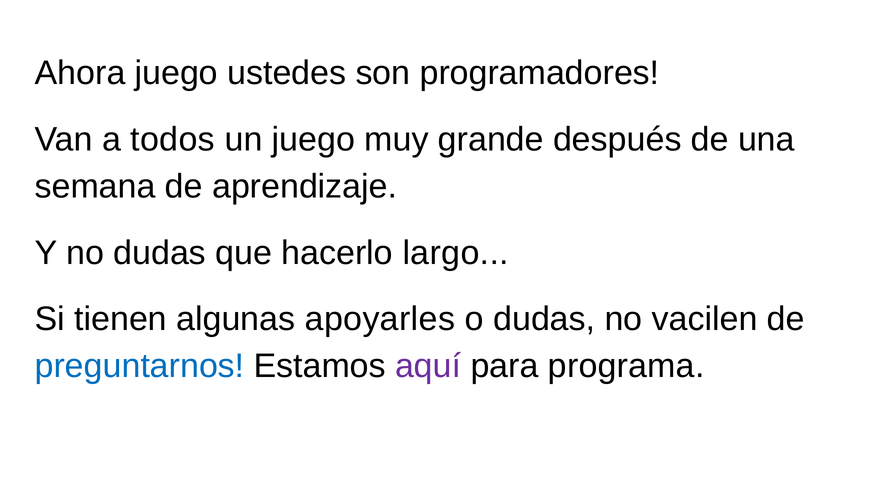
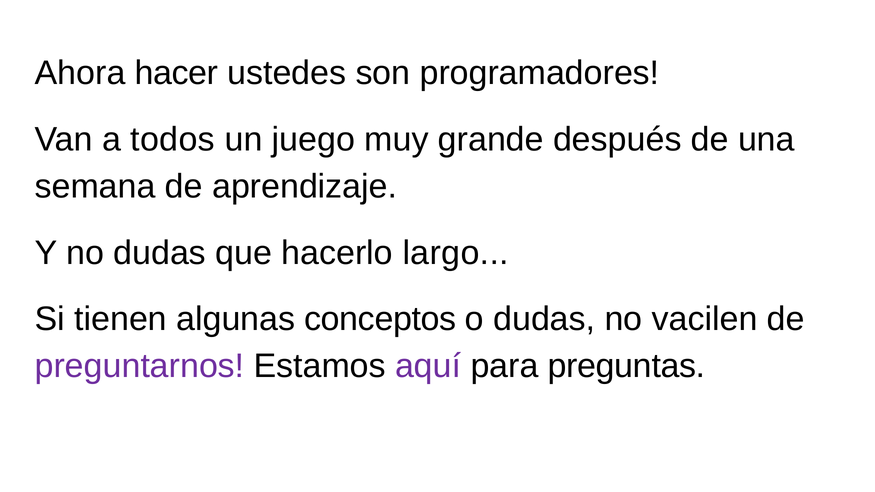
Ahora juego: juego -> hacer (176, 73)
apoyarles: apoyarles -> conceptos (380, 319)
preguntarnos colour: blue -> purple (140, 366)
programa: programa -> preguntas (626, 366)
